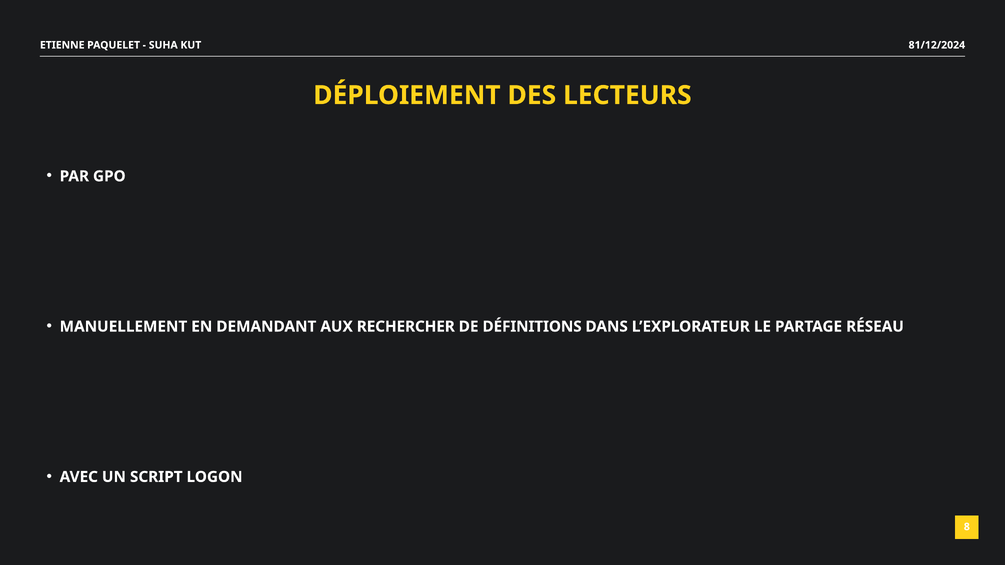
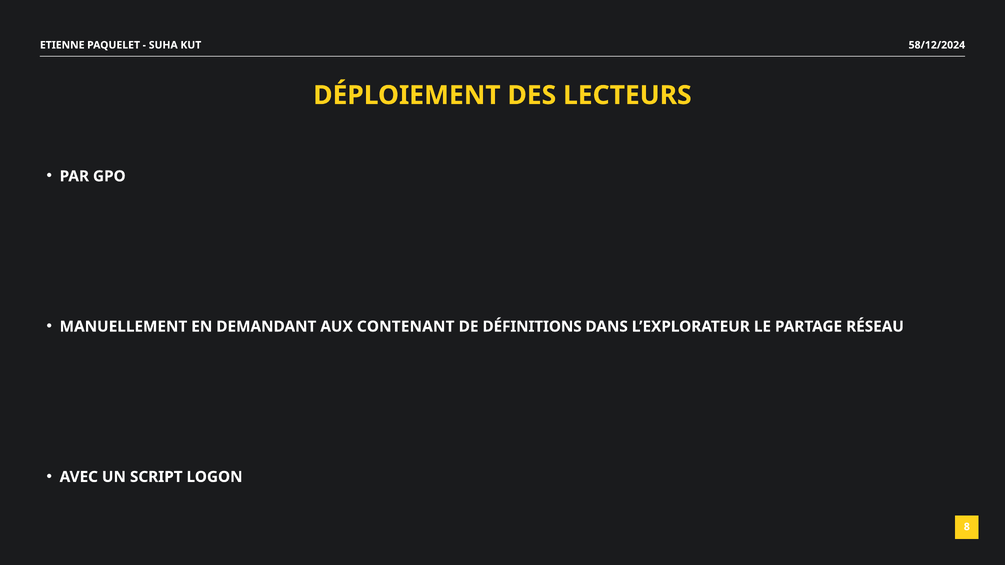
81/12/2024: 81/12/2024 -> 58/12/2024 (937, 45)
RECHERCHER: RECHERCHER -> CONTENANT (406, 327)
